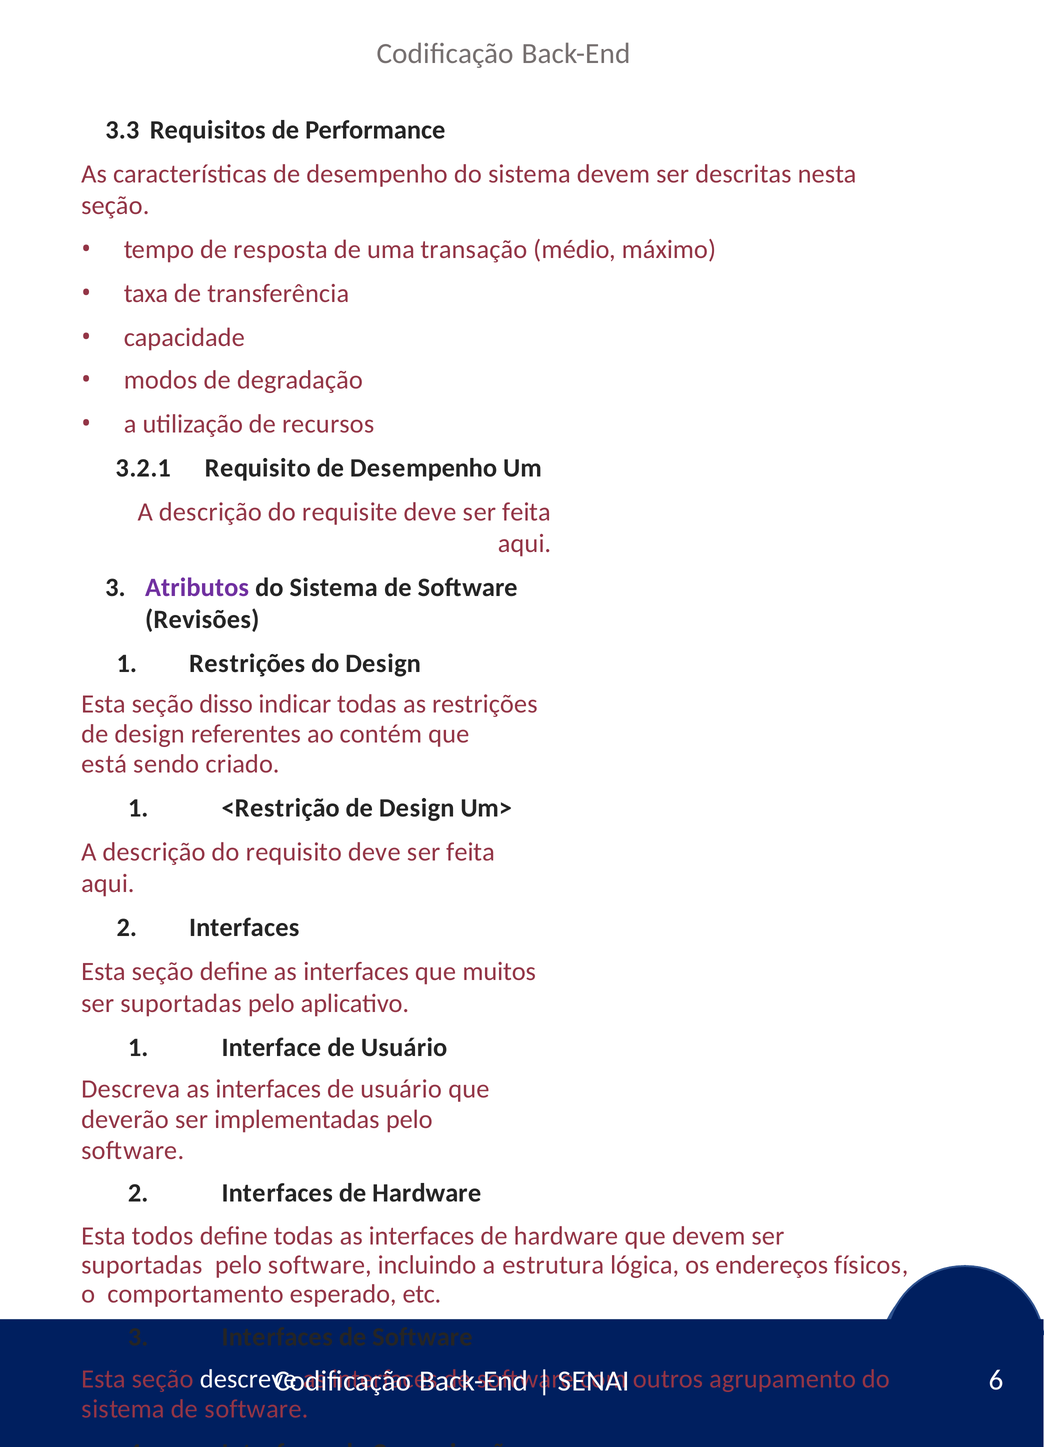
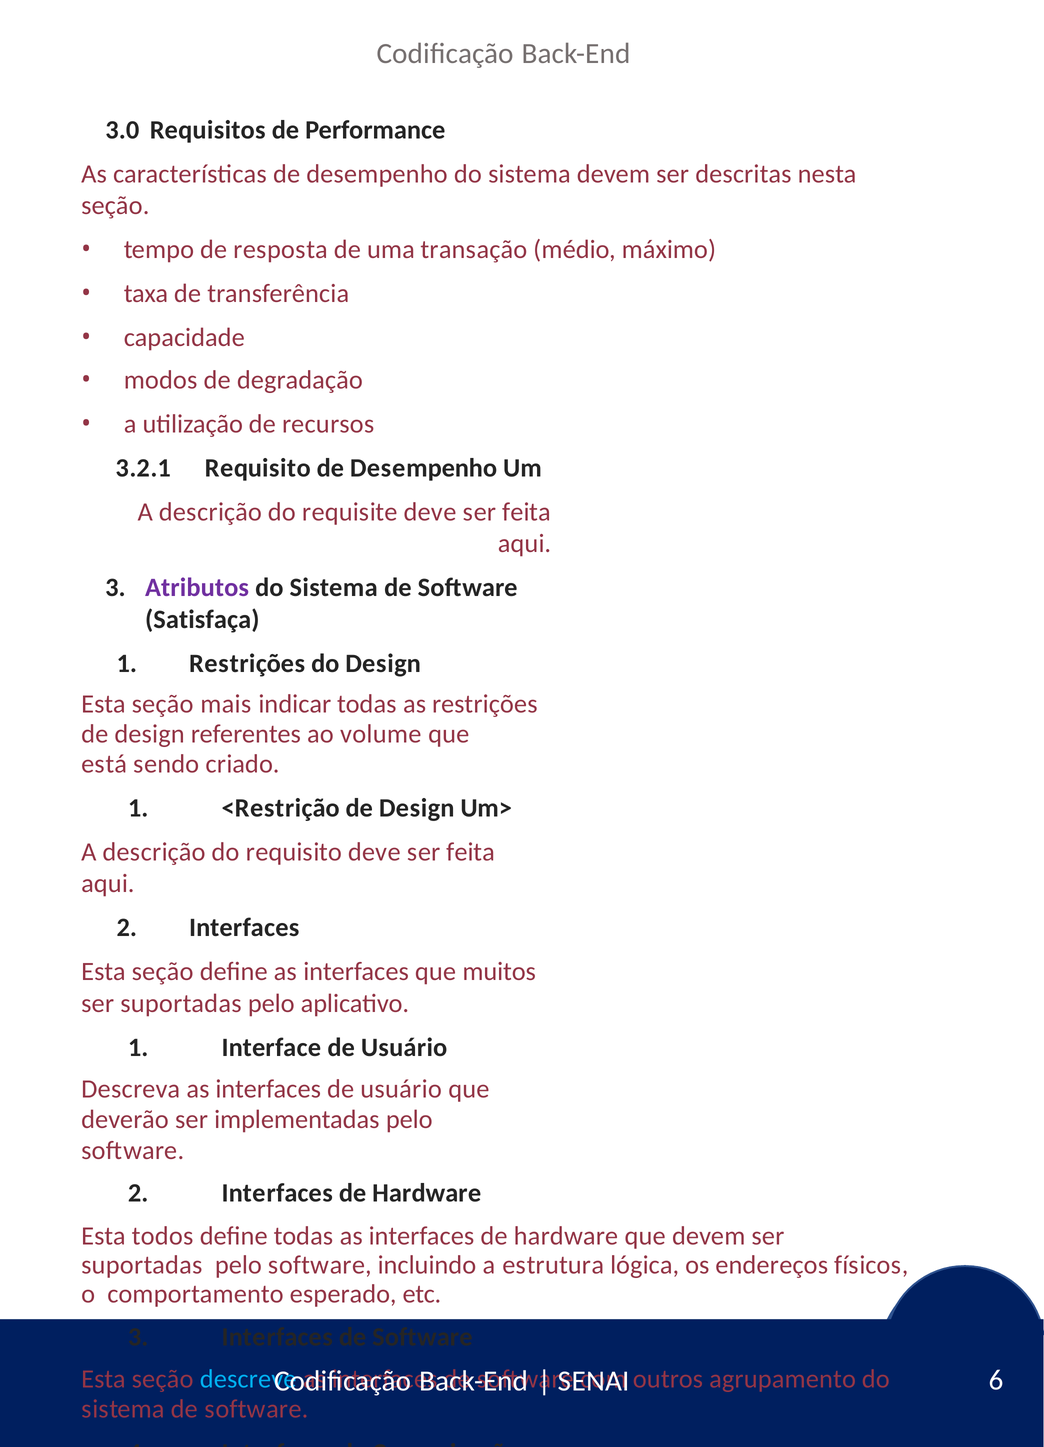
3.3: 3.3 -> 3.0 (122, 130)
Revisões: Revisões -> Satisfaça (202, 619)
disso: disso -> mais (226, 704)
contém: contém -> volume (381, 734)
descreve colour: white -> light blue (248, 1379)
